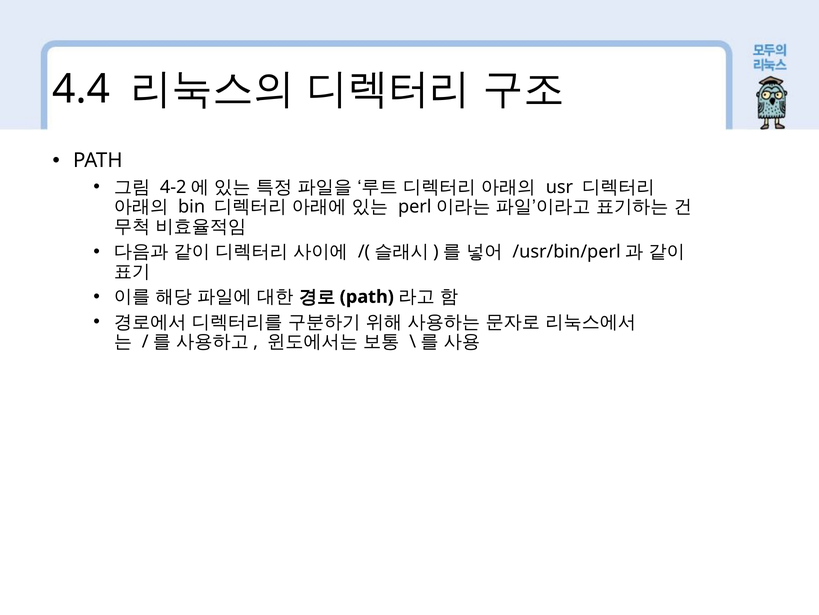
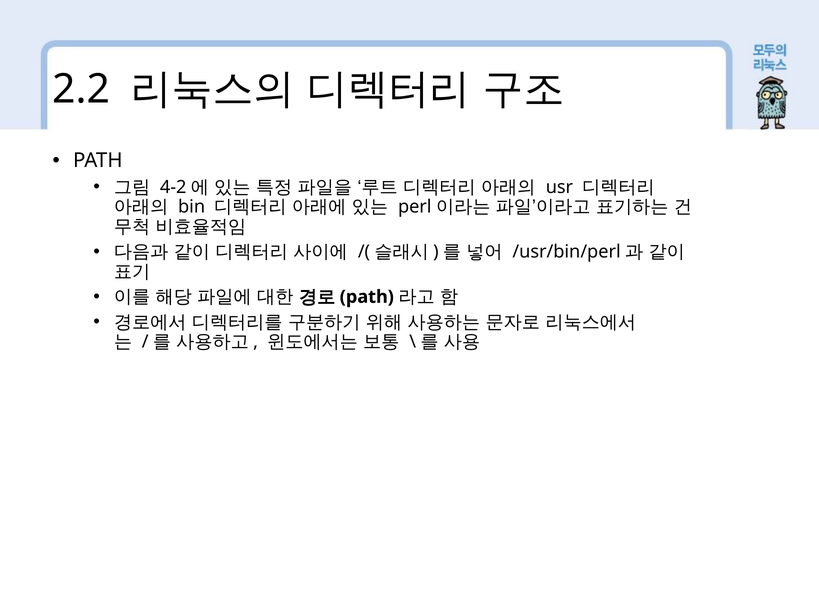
4.4: 4.4 -> 2.2 (81, 89)
